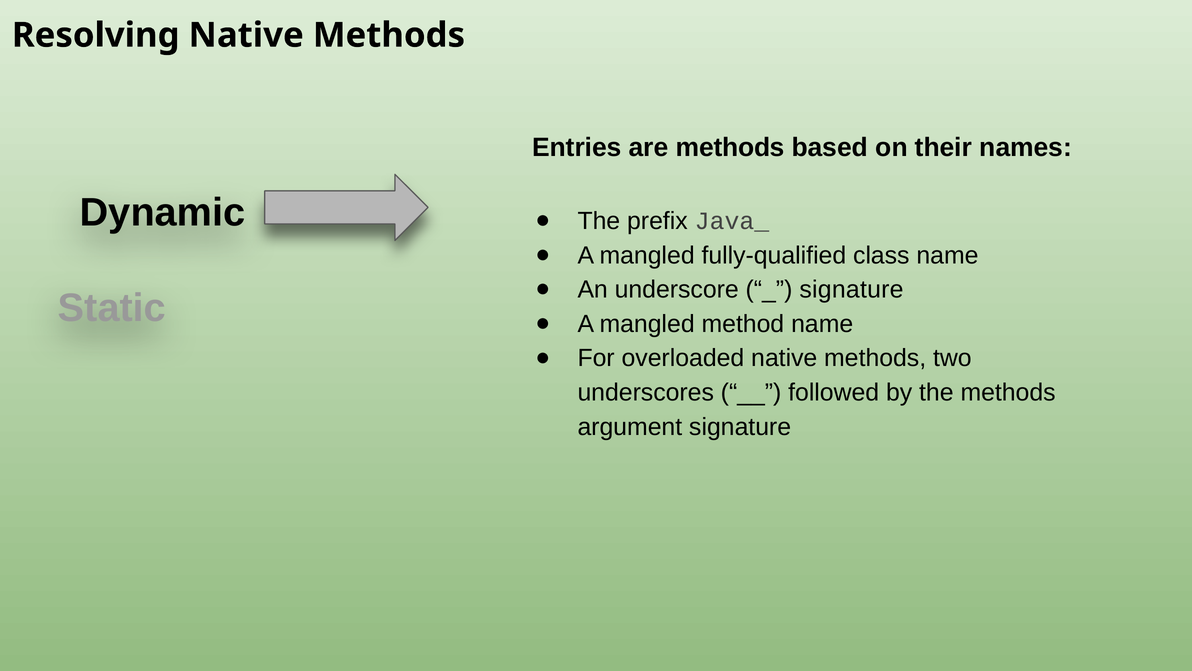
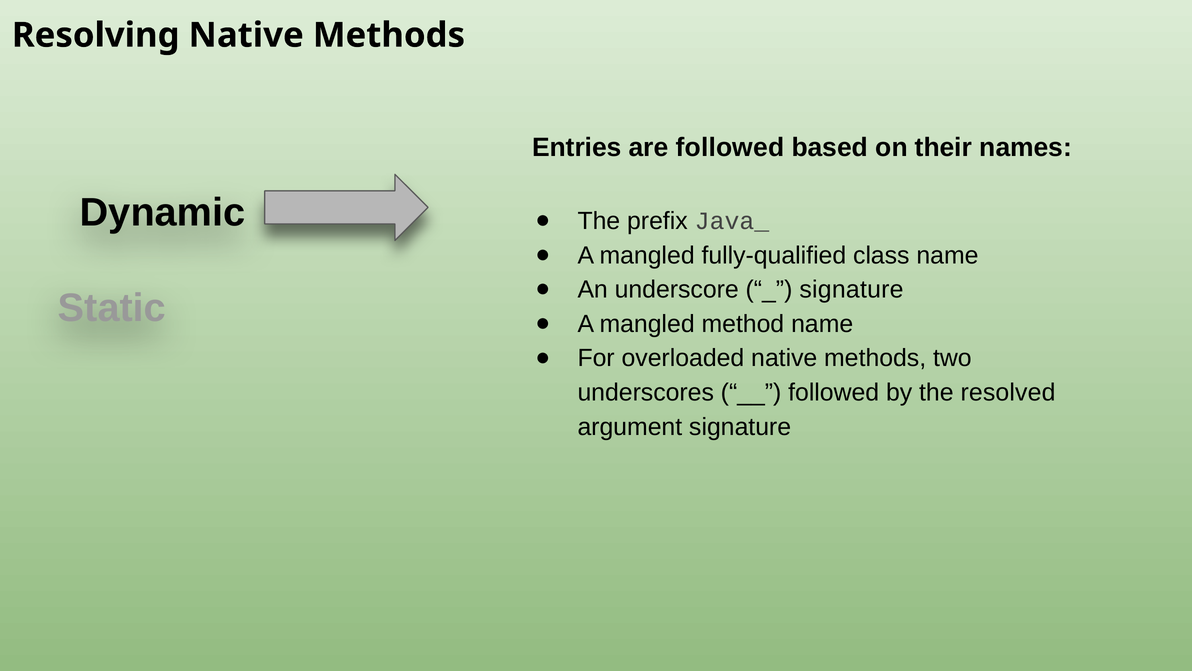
are methods: methods -> followed (730, 148)
the methods: methods -> resolved (1008, 392)
